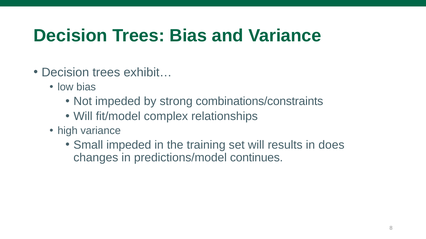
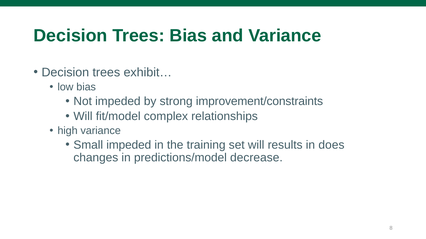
combinations/constraints: combinations/constraints -> improvement/constraints (259, 102)
continues: continues -> decrease (256, 158)
